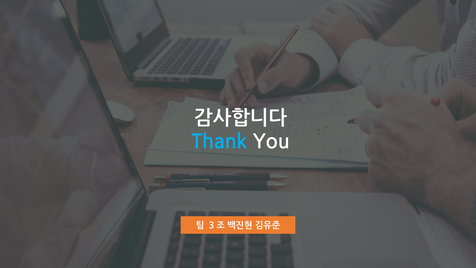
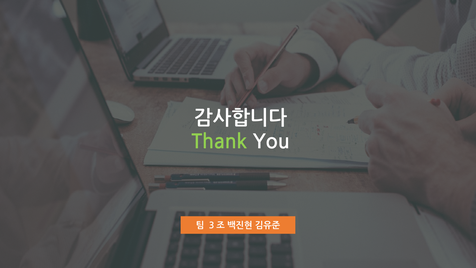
Thank colour: light blue -> light green (219, 142)
